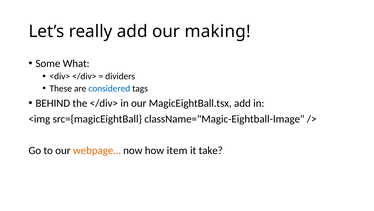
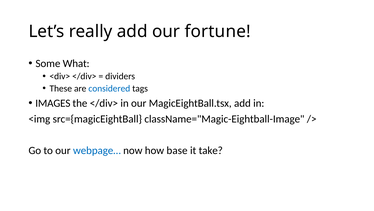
making: making -> fortune (218, 31)
BEHIND: BEHIND -> IMAGES (53, 103)
webpage… colour: orange -> blue (97, 150)
item: item -> base (177, 150)
